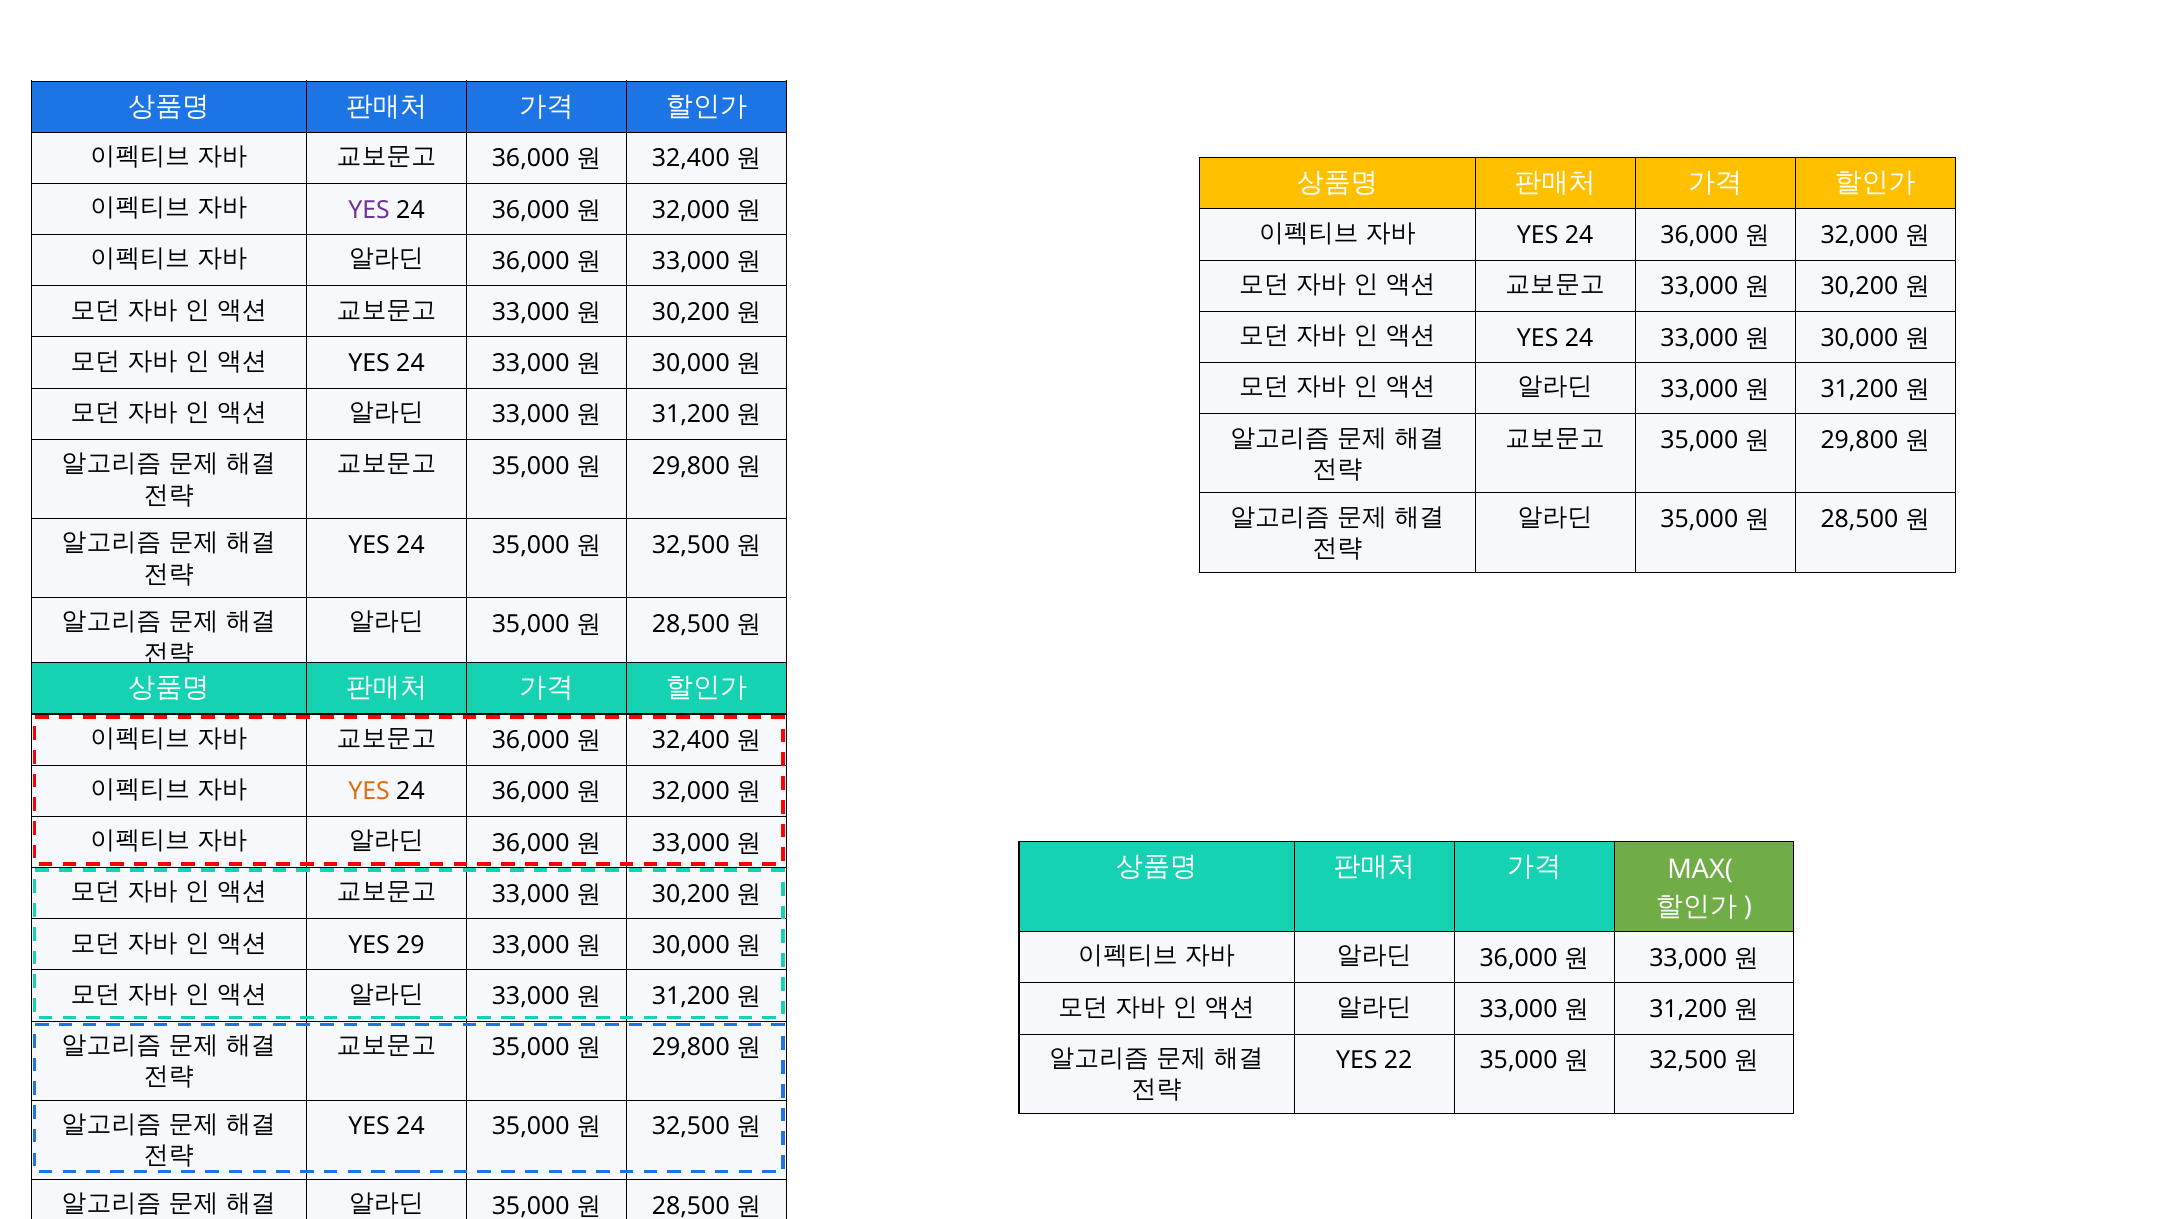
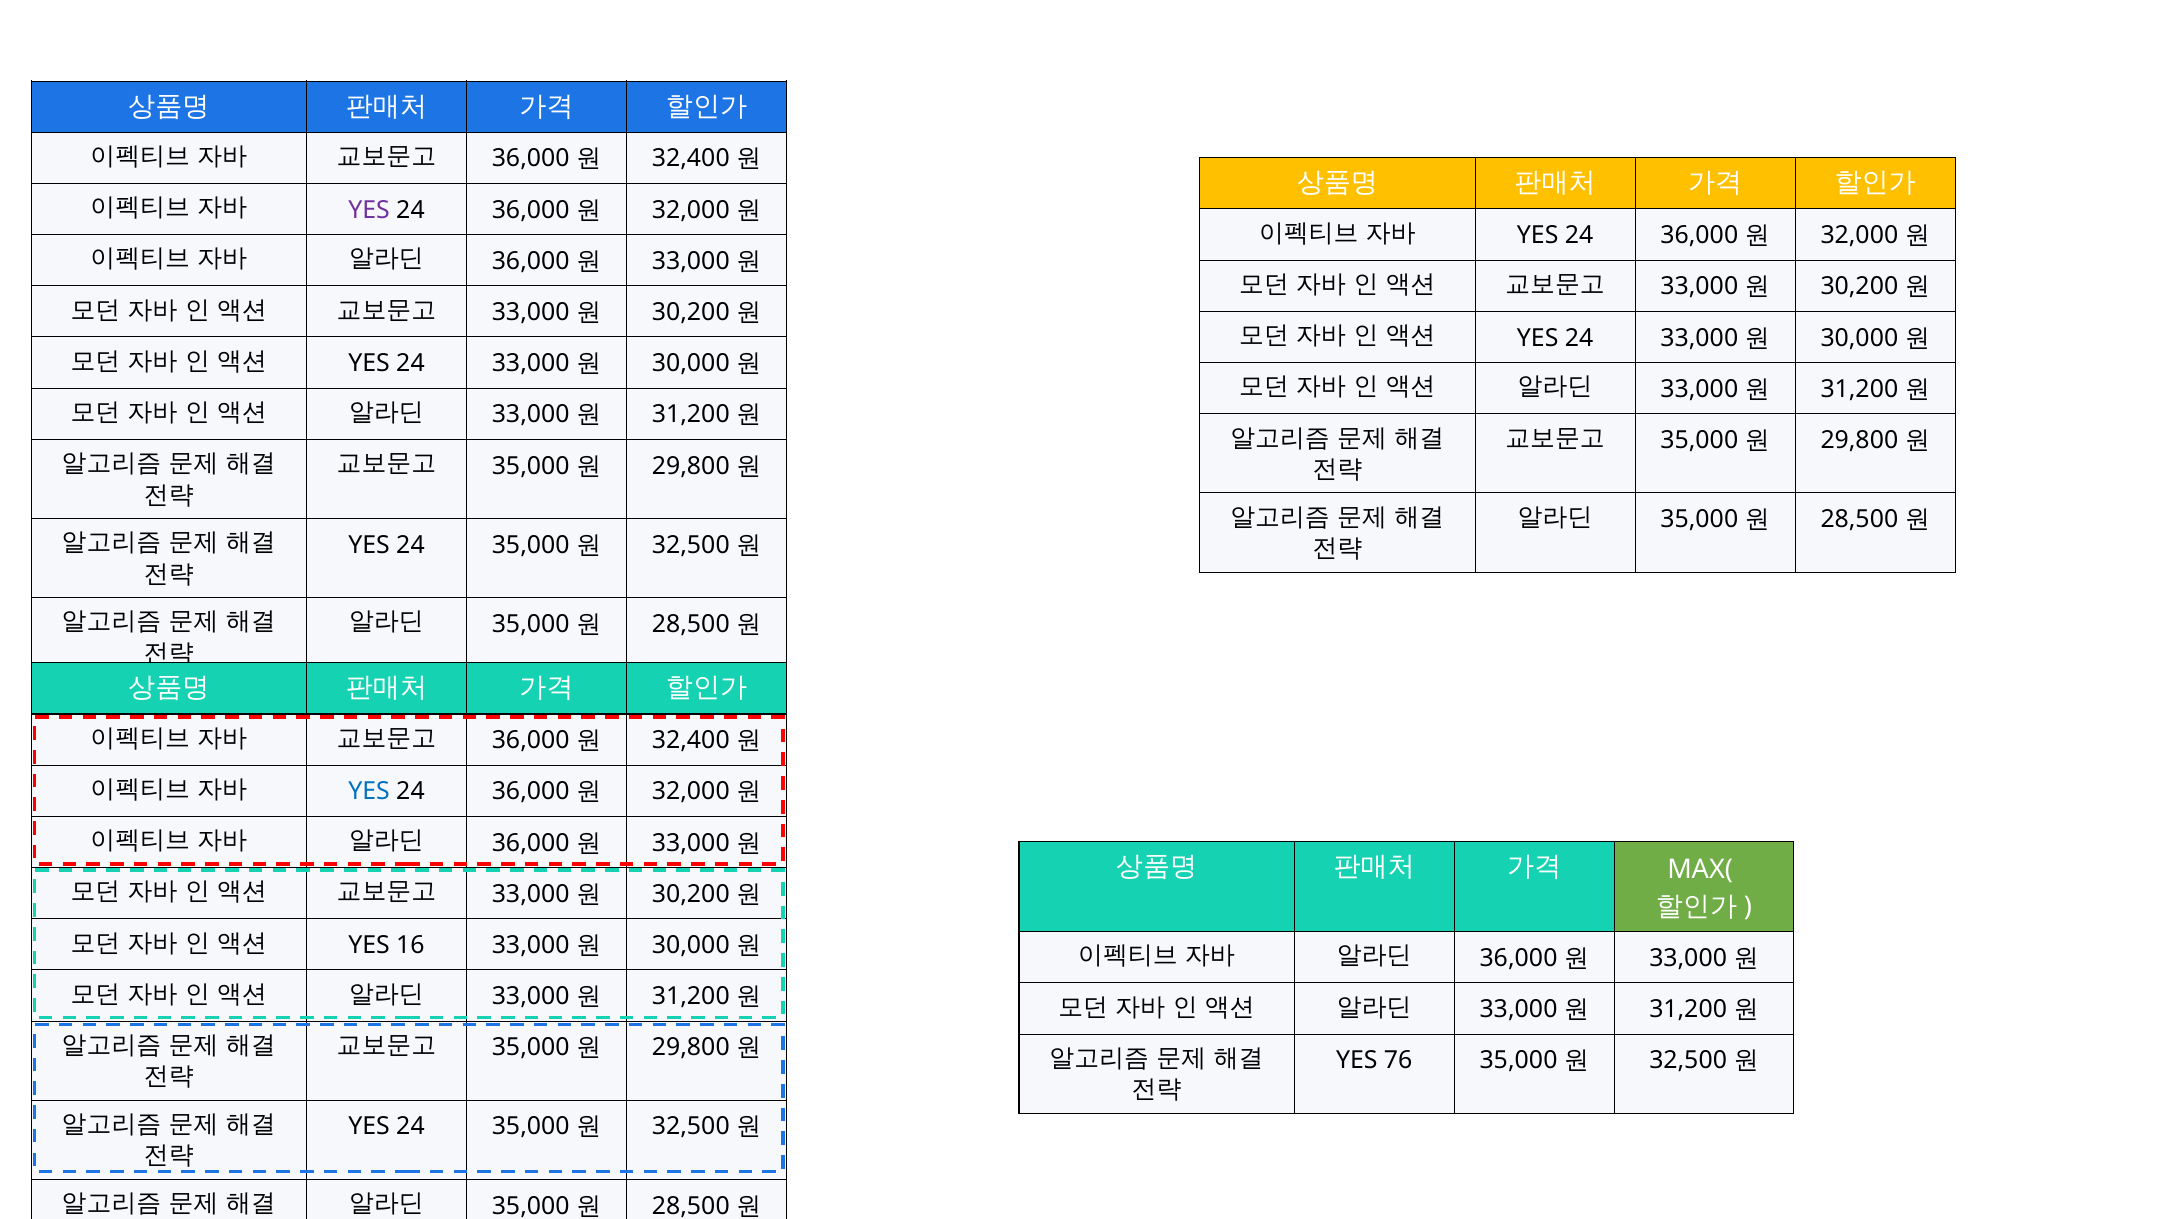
YES colour: orange -> blue (369, 792)
29: 29 -> 16 (410, 946)
22: 22 -> 76 (1398, 1061)
